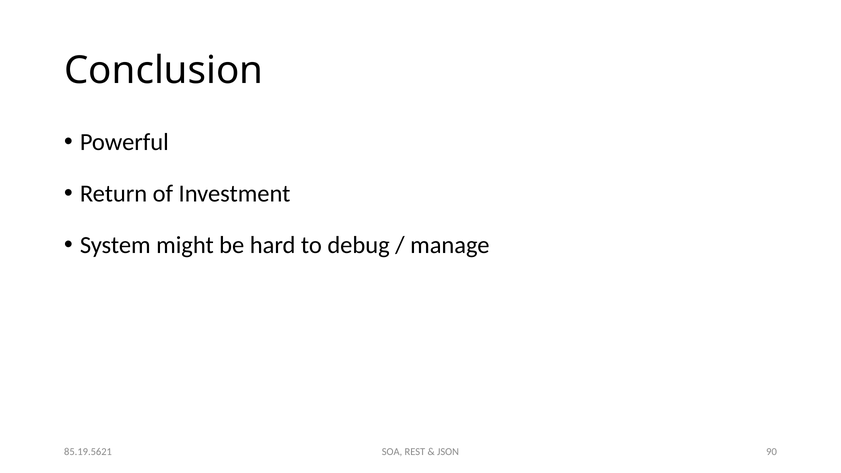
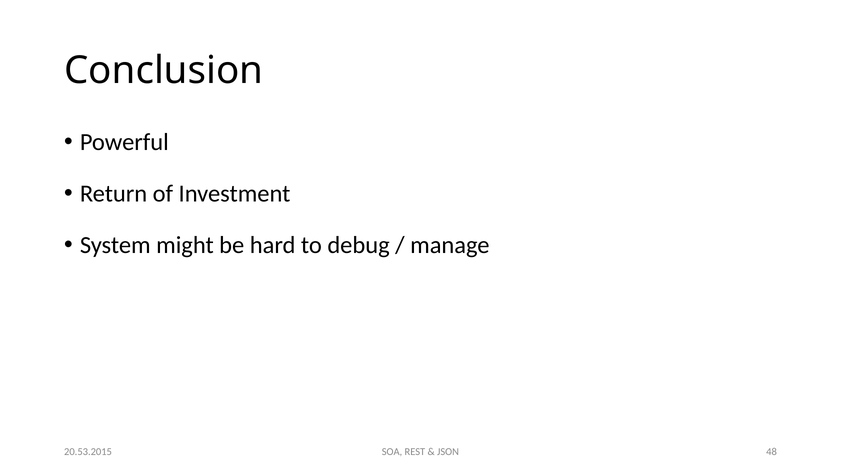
90: 90 -> 48 (772, 452)
85.19.5621: 85.19.5621 -> 20.53.2015 (88, 452)
